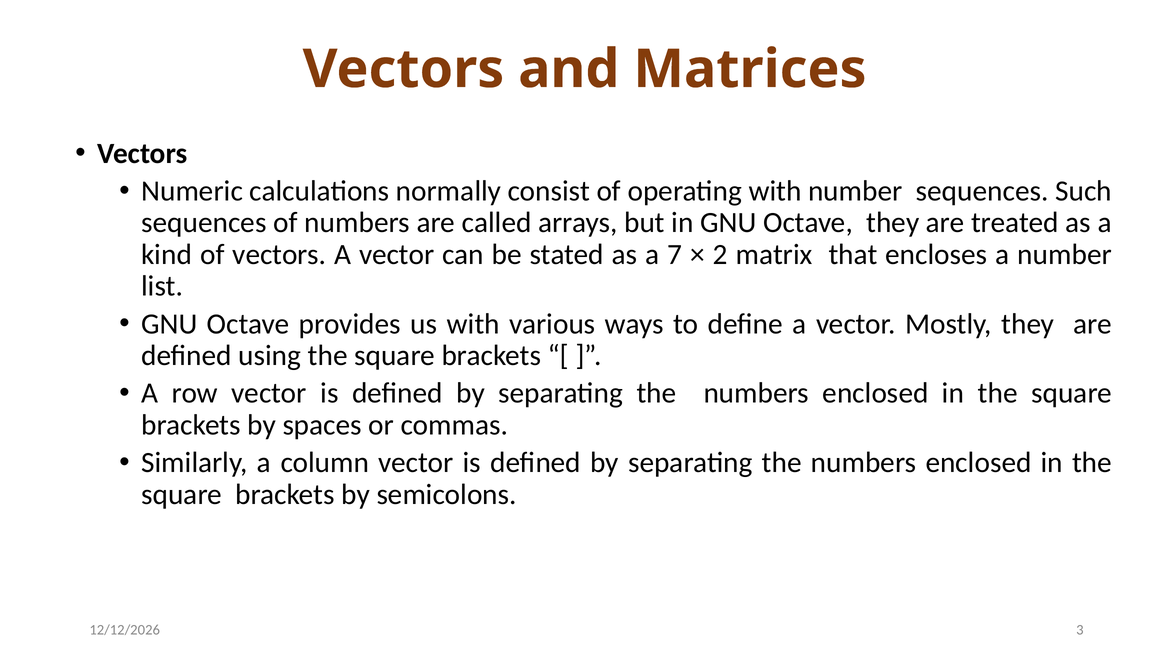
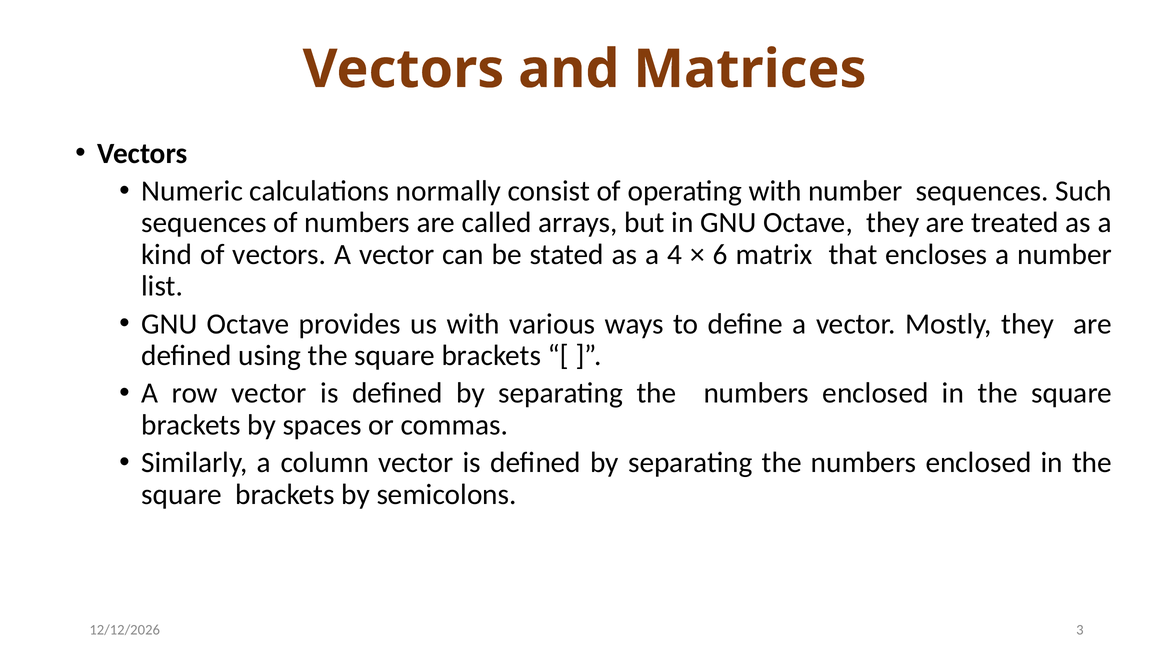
7: 7 -> 4 (675, 254)
2: 2 -> 6 (720, 254)
